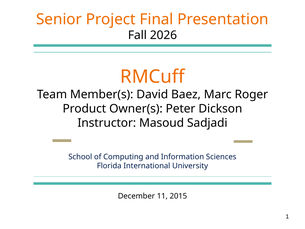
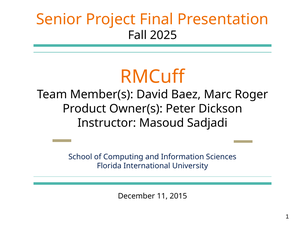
2026: 2026 -> 2025 (163, 35)
